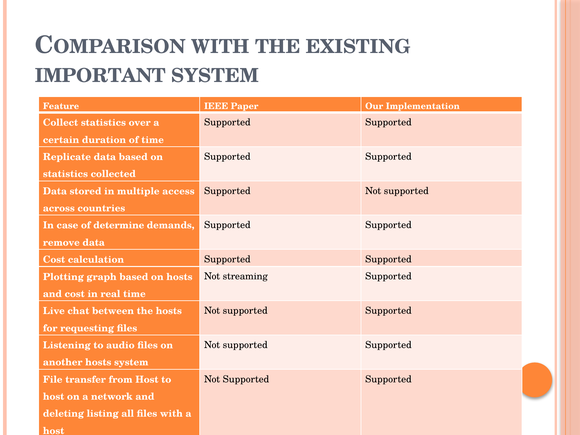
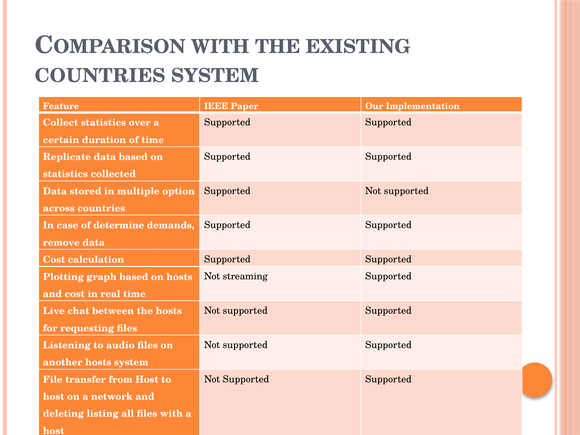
IMPORTANT: IMPORTANT -> COUNTRIES (100, 76)
access: access -> option (179, 191)
